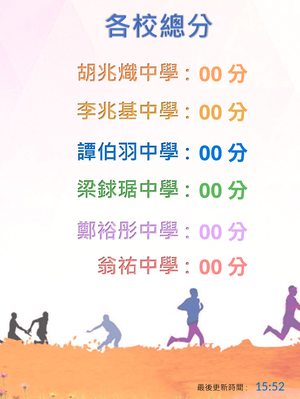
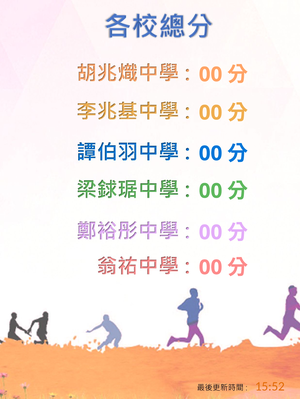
15:52 colour: blue -> orange (270, 387)
